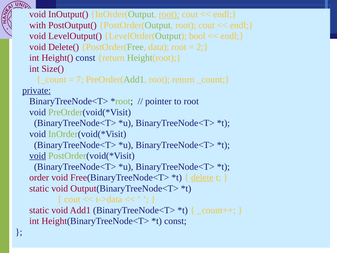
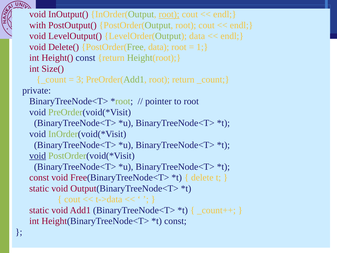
LevelOrder(Output bool: bool -> data (197, 36)
2: 2 -> 1 (202, 47)
7: 7 -> 3 (80, 80)
private underline: present -> none (37, 90)
order: order -> const (39, 177)
delete underline: present -> none (202, 177)
